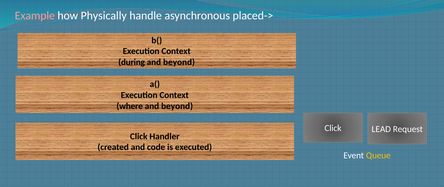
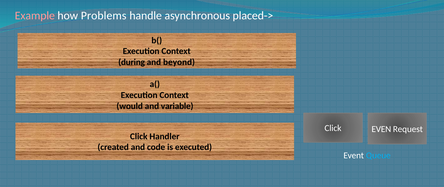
Physically: Physically -> Problems (104, 15)
where: where -> would (130, 106)
beyond: beyond -> variable (177, 106)
LEAD: LEAD -> EVEN (381, 129)
Queue colour: yellow -> light blue (378, 155)
